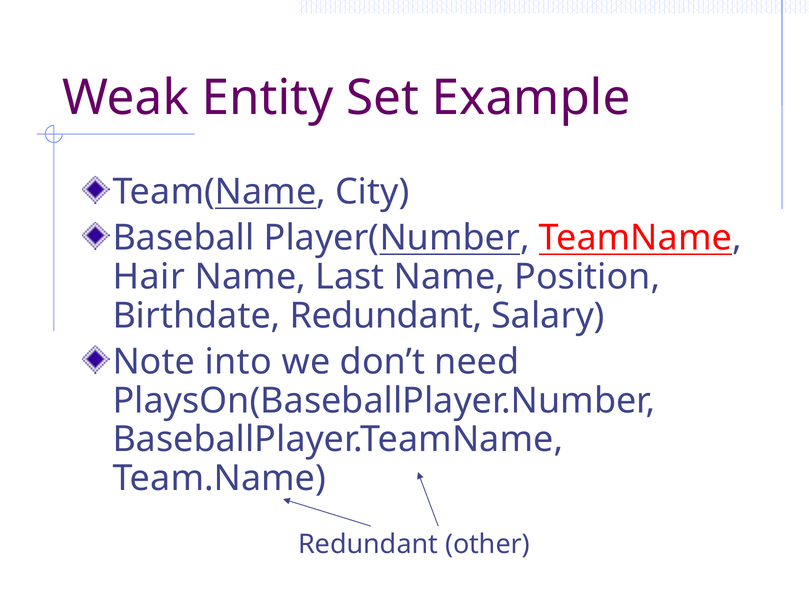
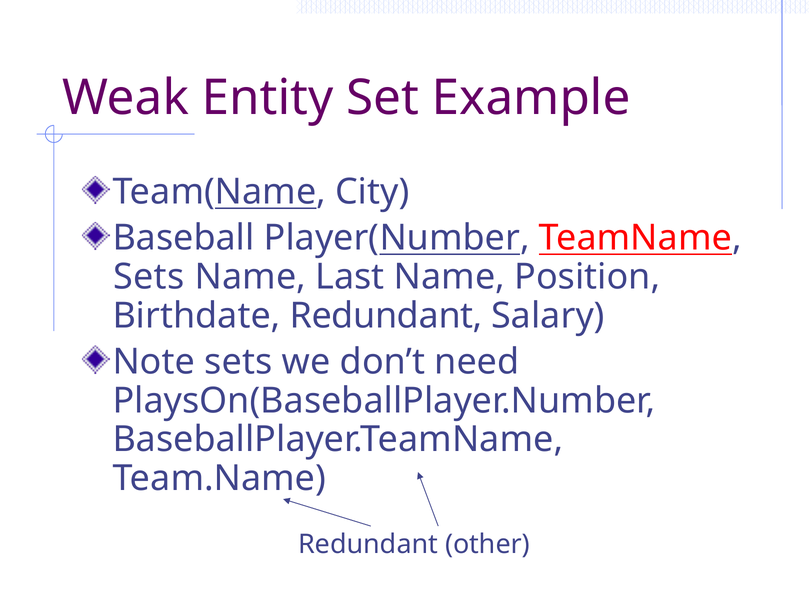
Hair: Hair -> Sets (149, 277)
Note into: into -> sets (238, 362)
